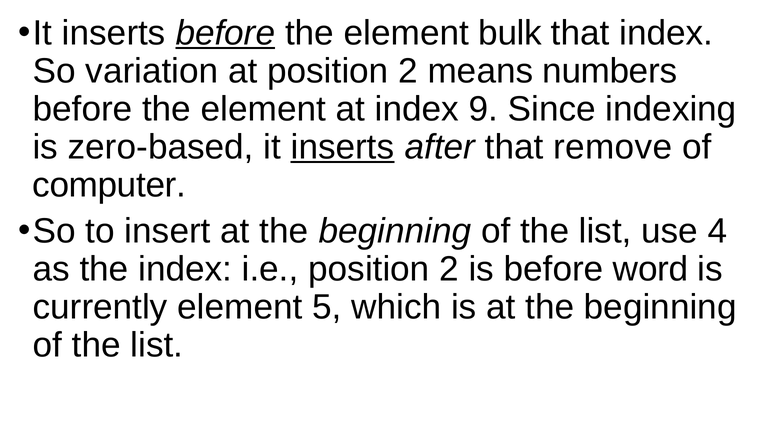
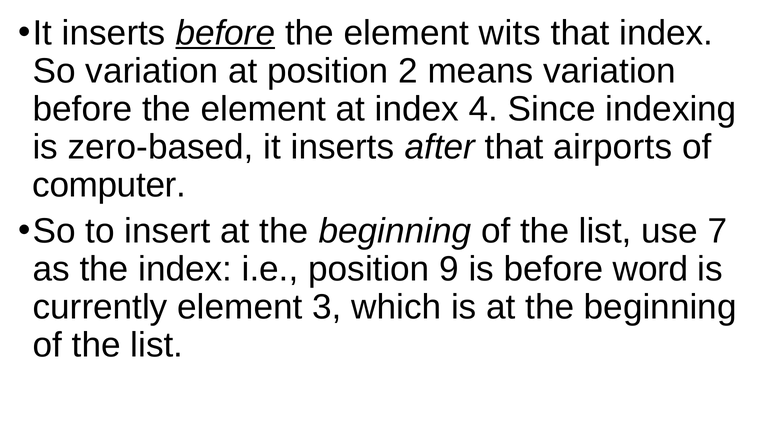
bulk: bulk -> wits (510, 33)
means numbers: numbers -> variation (610, 71)
9: 9 -> 4 (483, 109)
inserts underline: present -> none (343, 147)
remove: remove -> airports (613, 147)
4: 4 -> 7 (718, 231)
i.e position 2: 2 -> 9 (449, 269)
5: 5 -> 3 (327, 307)
